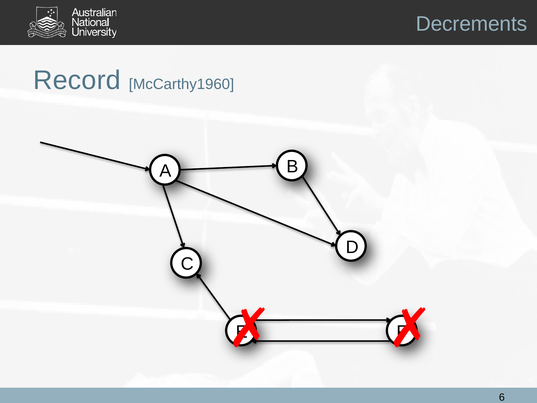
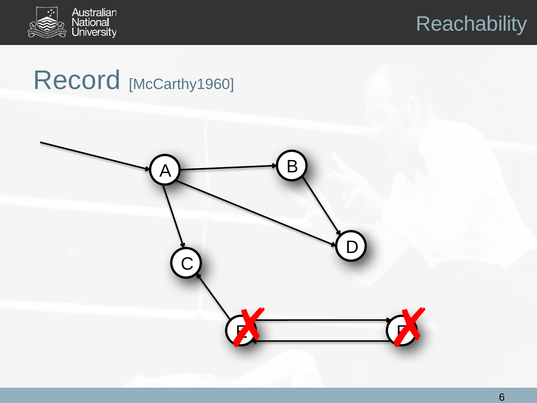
Decrements: Decrements -> Reachability (472, 24)
